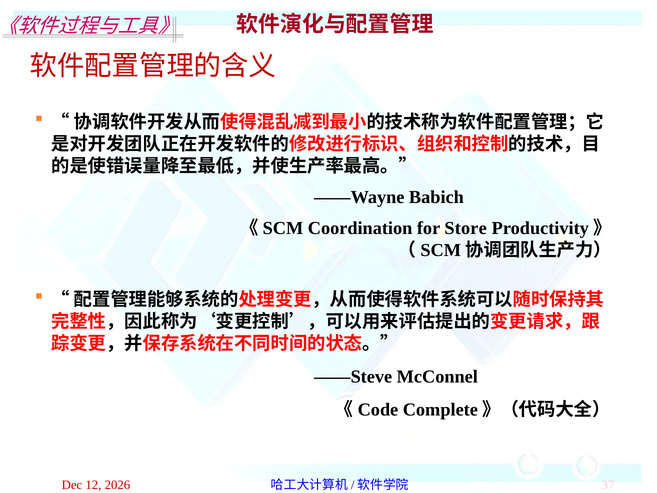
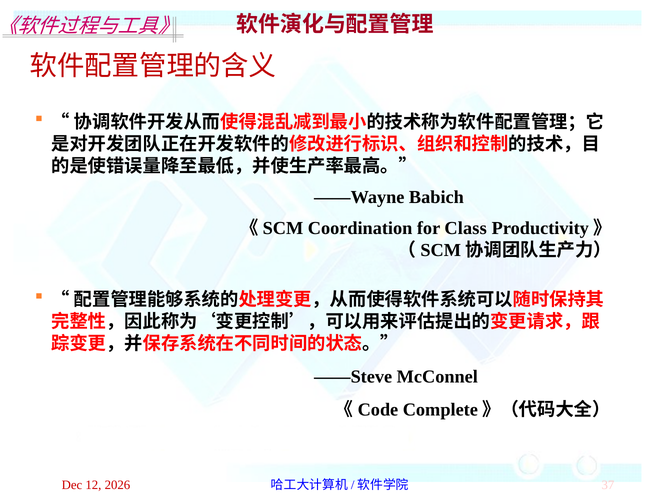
Store: Store -> Class (466, 228)
